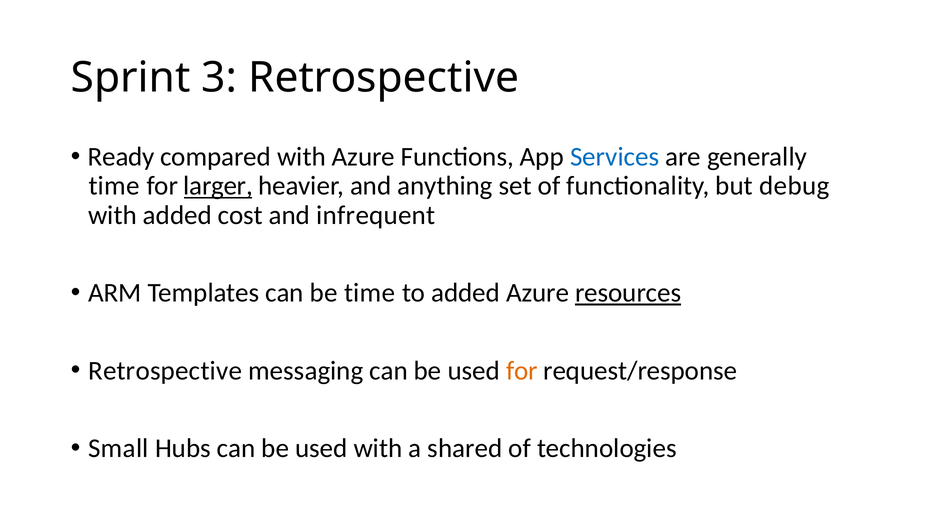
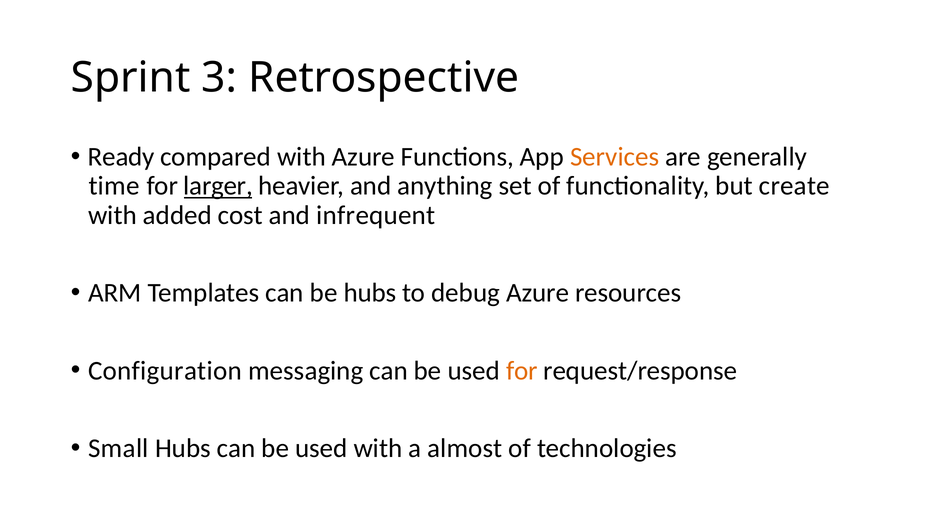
Services colour: blue -> orange (615, 157)
debug: debug -> create (794, 186)
be time: time -> hubs (370, 293)
to added: added -> debug (466, 293)
resources underline: present -> none (628, 293)
Retrospective: Retrospective -> Configuration (165, 371)
shared: shared -> almost (465, 448)
